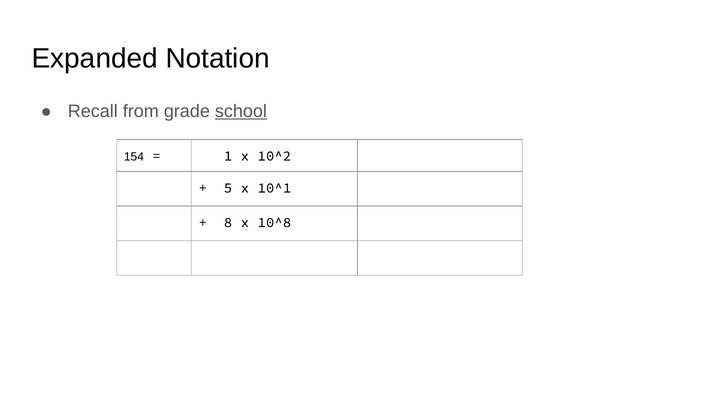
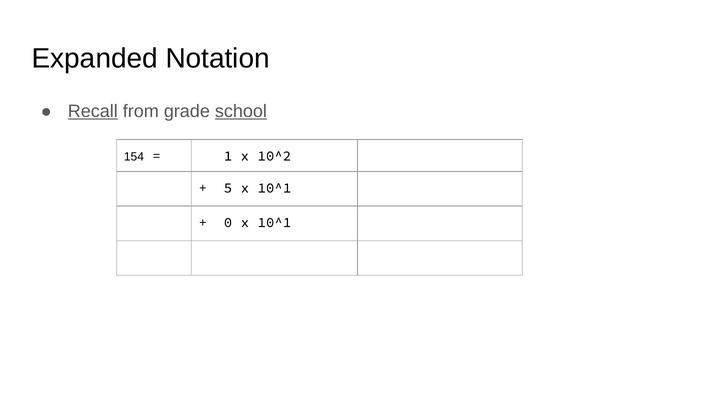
Recall underline: none -> present (93, 111)
8: 8 -> 0 (228, 223)
10^8: 10^8 -> 10^1 (274, 223)
